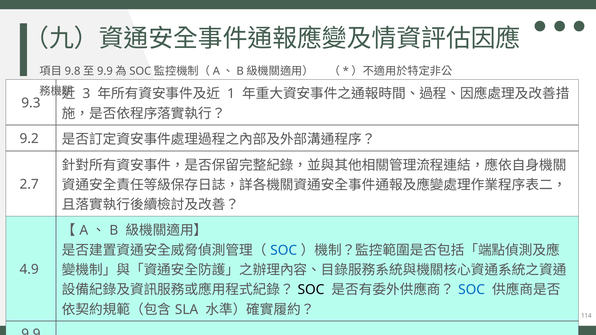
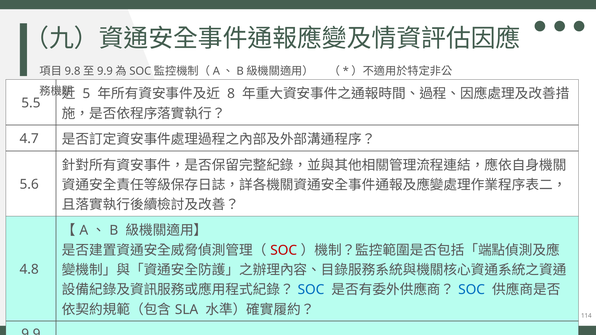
3: 3 -> 5 (86, 94)
1: 1 -> 8 (231, 94)
9.3: 9.3 -> 5.5 (31, 103)
9.2: 9.2 -> 4.7 (29, 139)
2.7: 2.7 -> 5.6 (29, 184)
SOC colour: blue -> red (284, 250)
4.9: 4.9 -> 4.8 (29, 270)
SOC colour: black -> blue (311, 290)
